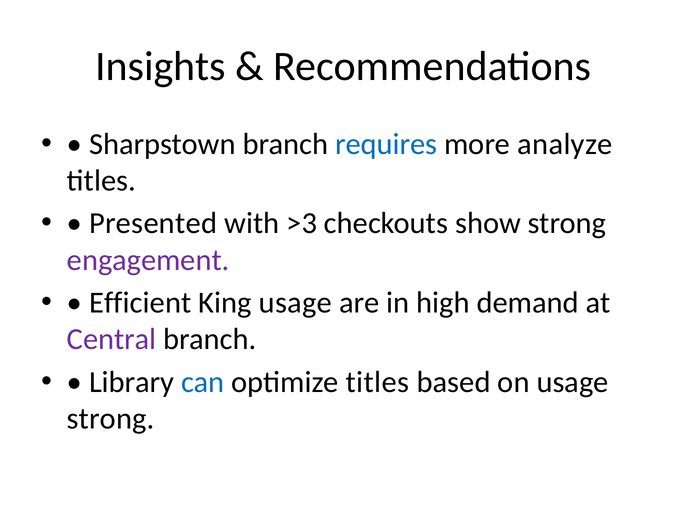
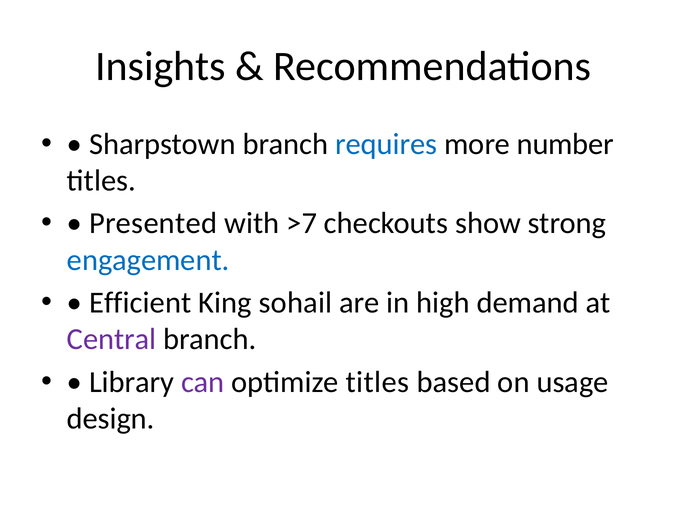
analyze: analyze -> number (565, 144)
>3: >3 -> >7 (302, 224)
engagement colour: purple -> blue (148, 260)
King usage: usage -> sohail (295, 303)
can colour: blue -> purple (203, 382)
strong: strong -> design (111, 419)
